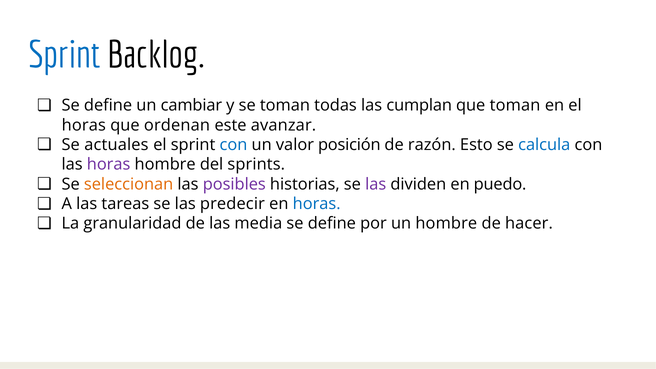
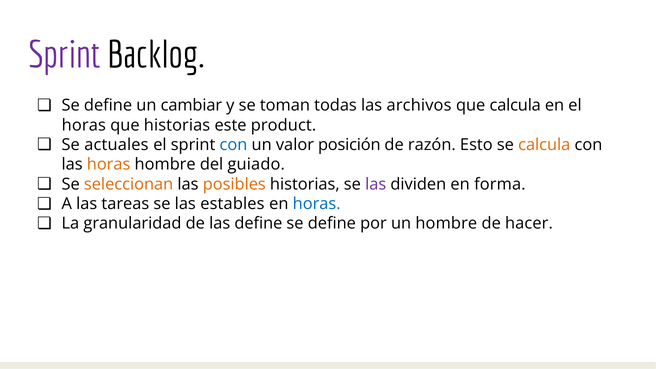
Sprint colour: blue -> purple (64, 55)
cumplan: cumplan -> archivos (419, 105)
que toman: toman -> calcula (515, 105)
que ordenan: ordenan -> historias (177, 125)
avanzar: avanzar -> product (284, 125)
calcula colour: blue -> orange (544, 145)
horas colour: purple -> orange (109, 164)
sprints: sprints -> guiado (256, 164)
posibles colour: purple -> orange (234, 184)
puedo: puedo -> forma (500, 184)
predecir: predecir -> estables (232, 204)
las media: media -> define (258, 224)
